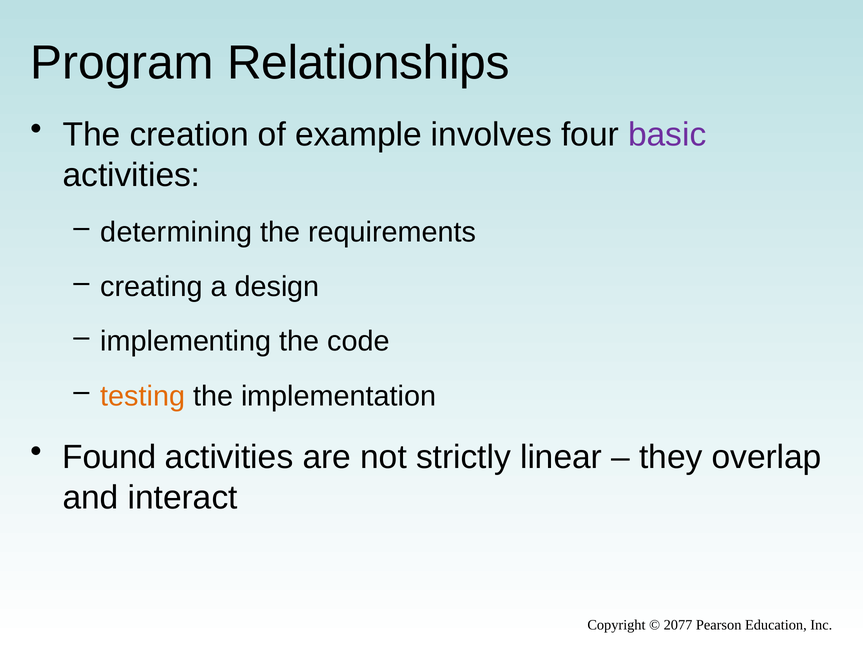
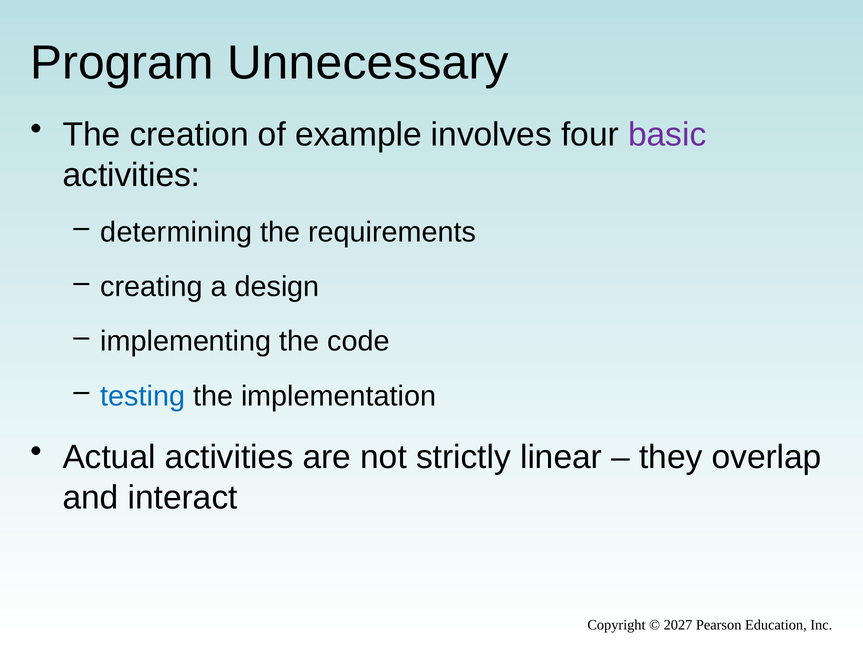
Relationships: Relationships -> Unnecessary (368, 63)
testing colour: orange -> blue (143, 396)
Found: Found -> Actual (109, 457)
2077: 2077 -> 2027 (678, 625)
